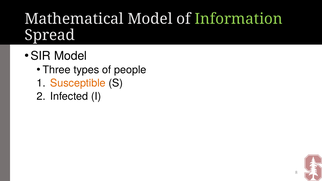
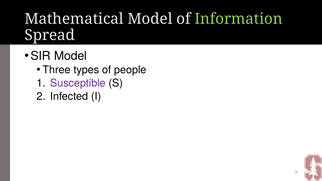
Susceptible colour: orange -> purple (78, 83)
